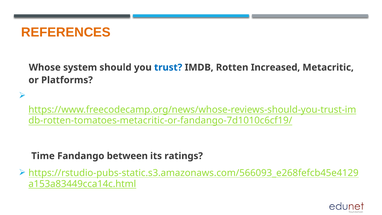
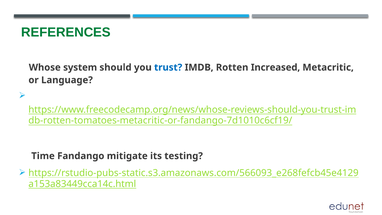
REFERENCES colour: orange -> green (66, 32)
Platforms: Platforms -> Language (67, 80)
between: between -> mitigate (127, 156)
ratings: ratings -> testing (184, 156)
